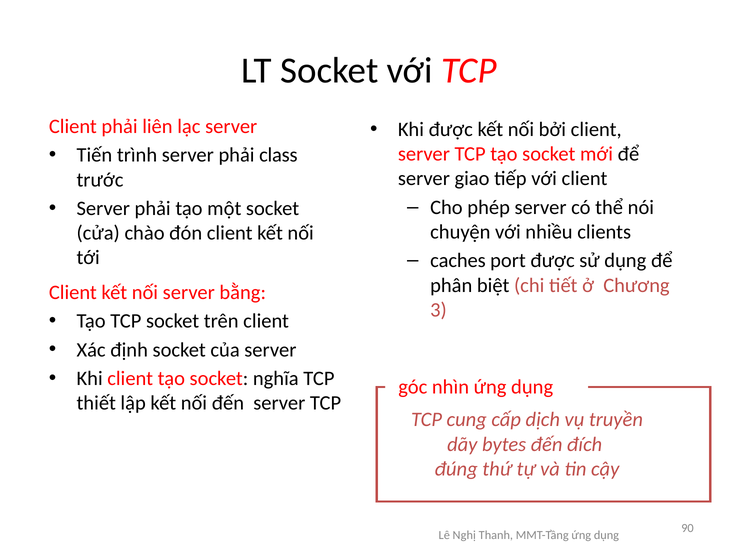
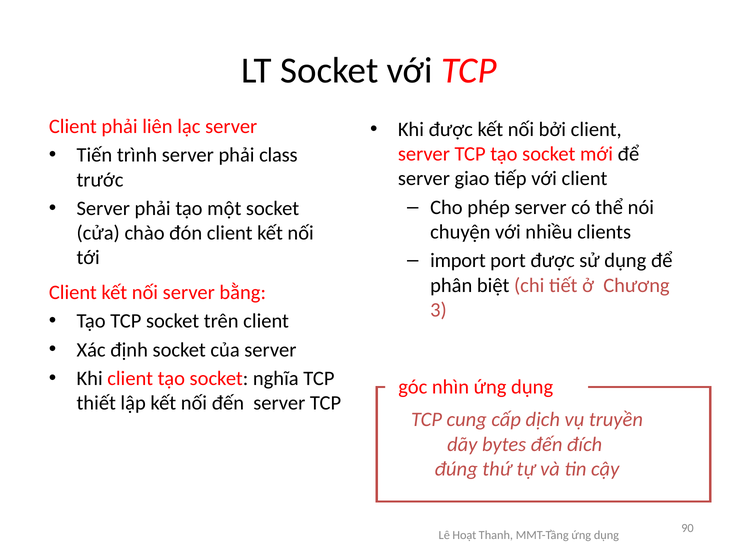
caches: caches -> import (458, 261)
Nghị: Nghị -> Hoạt (464, 536)
